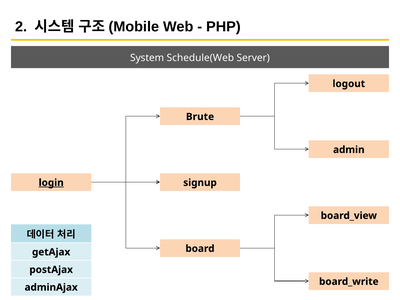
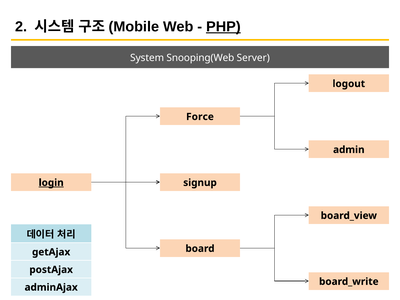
PHP underline: none -> present (223, 27)
Schedule(Web: Schedule(Web -> Snooping(Web (200, 58)
Brute: Brute -> Force (200, 117)
